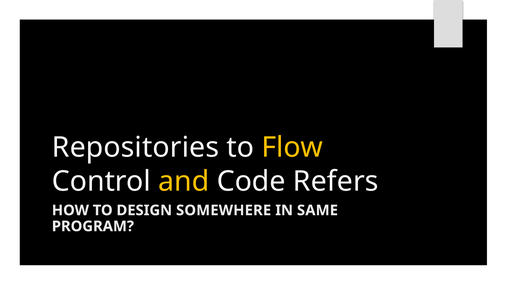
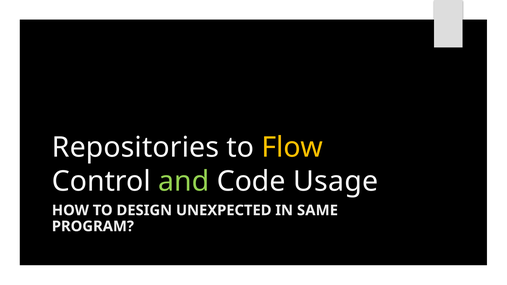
and colour: yellow -> light green (184, 182)
Refers: Refers -> Usage (336, 182)
SOMEWHERE: SOMEWHERE -> UNEXPECTED (224, 210)
